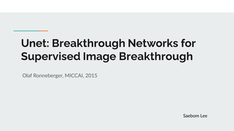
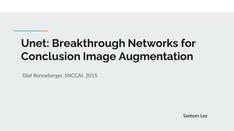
Supervised: Supervised -> Conclusion (51, 57)
Image Breakthrough: Breakthrough -> Augmentation (156, 57)
